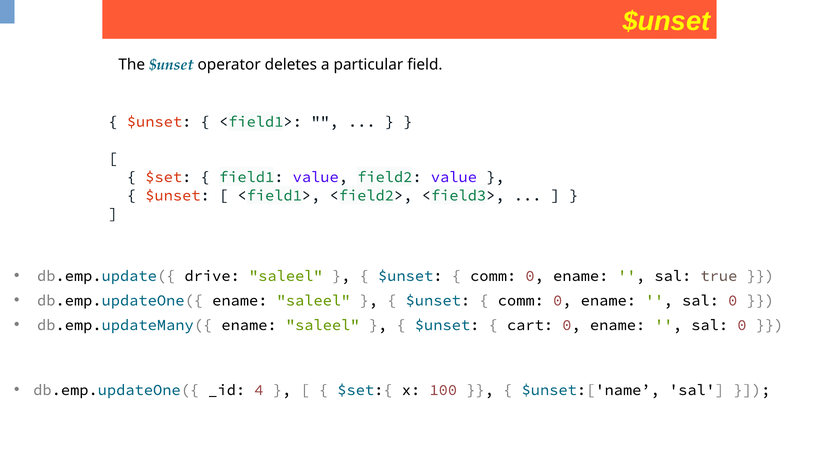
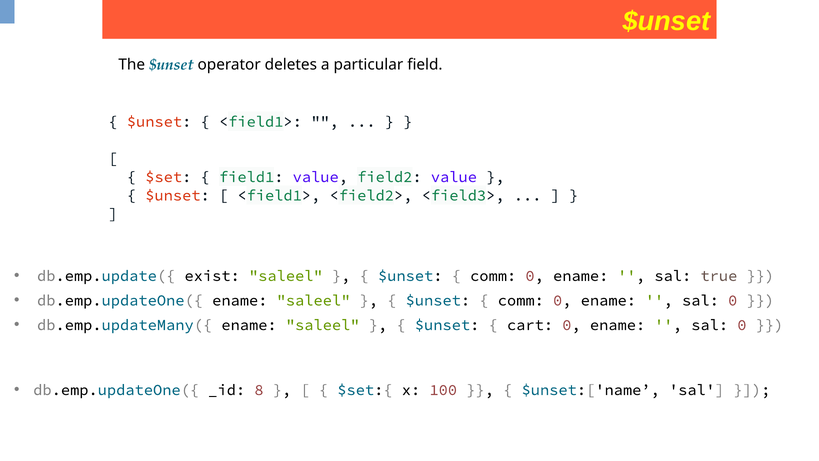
drive: drive -> exist (212, 276)
4: 4 -> 8 (259, 390)
